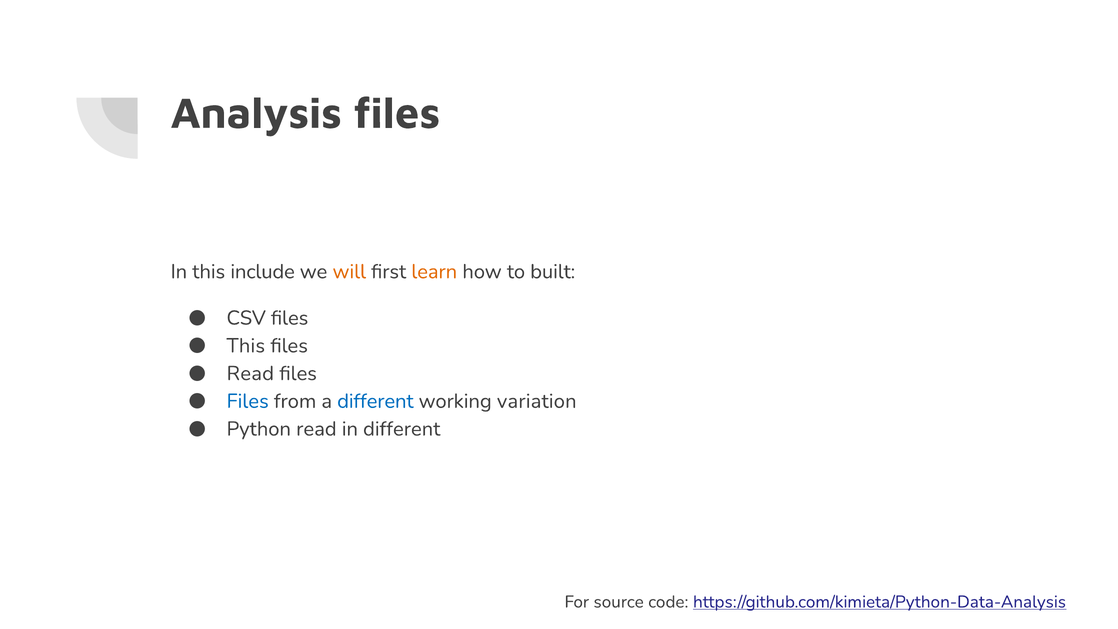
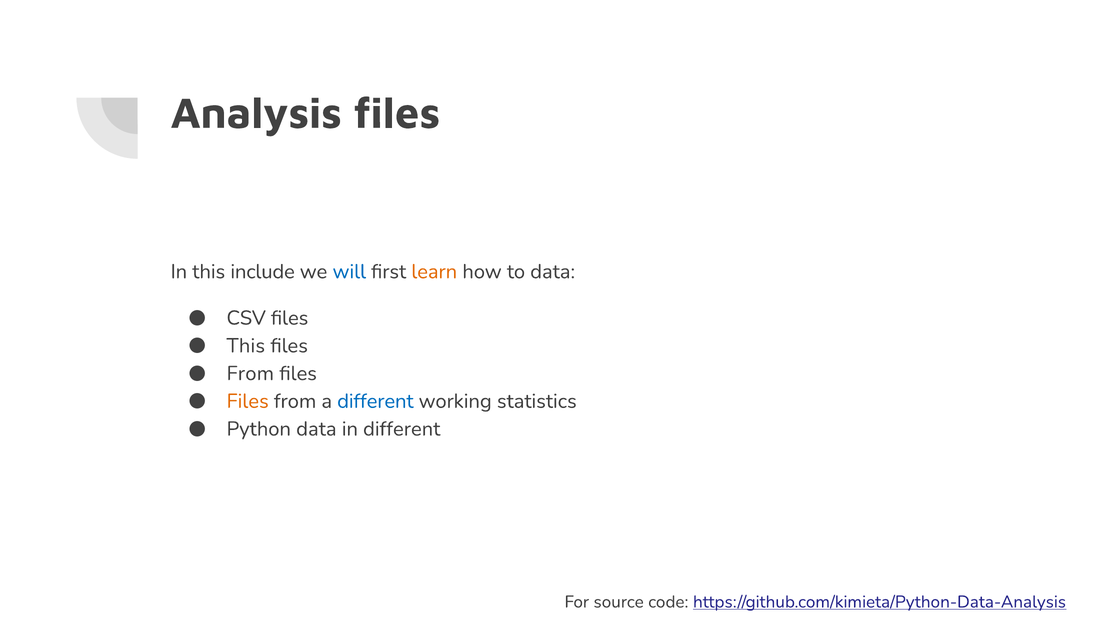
will colour: orange -> blue (349, 272)
to built: built -> data (553, 272)
Read: Read -> From (250, 373)
Files colour: blue -> orange (248, 401)
variation: variation -> statistics (537, 401)
Python read: read -> data (316, 429)
